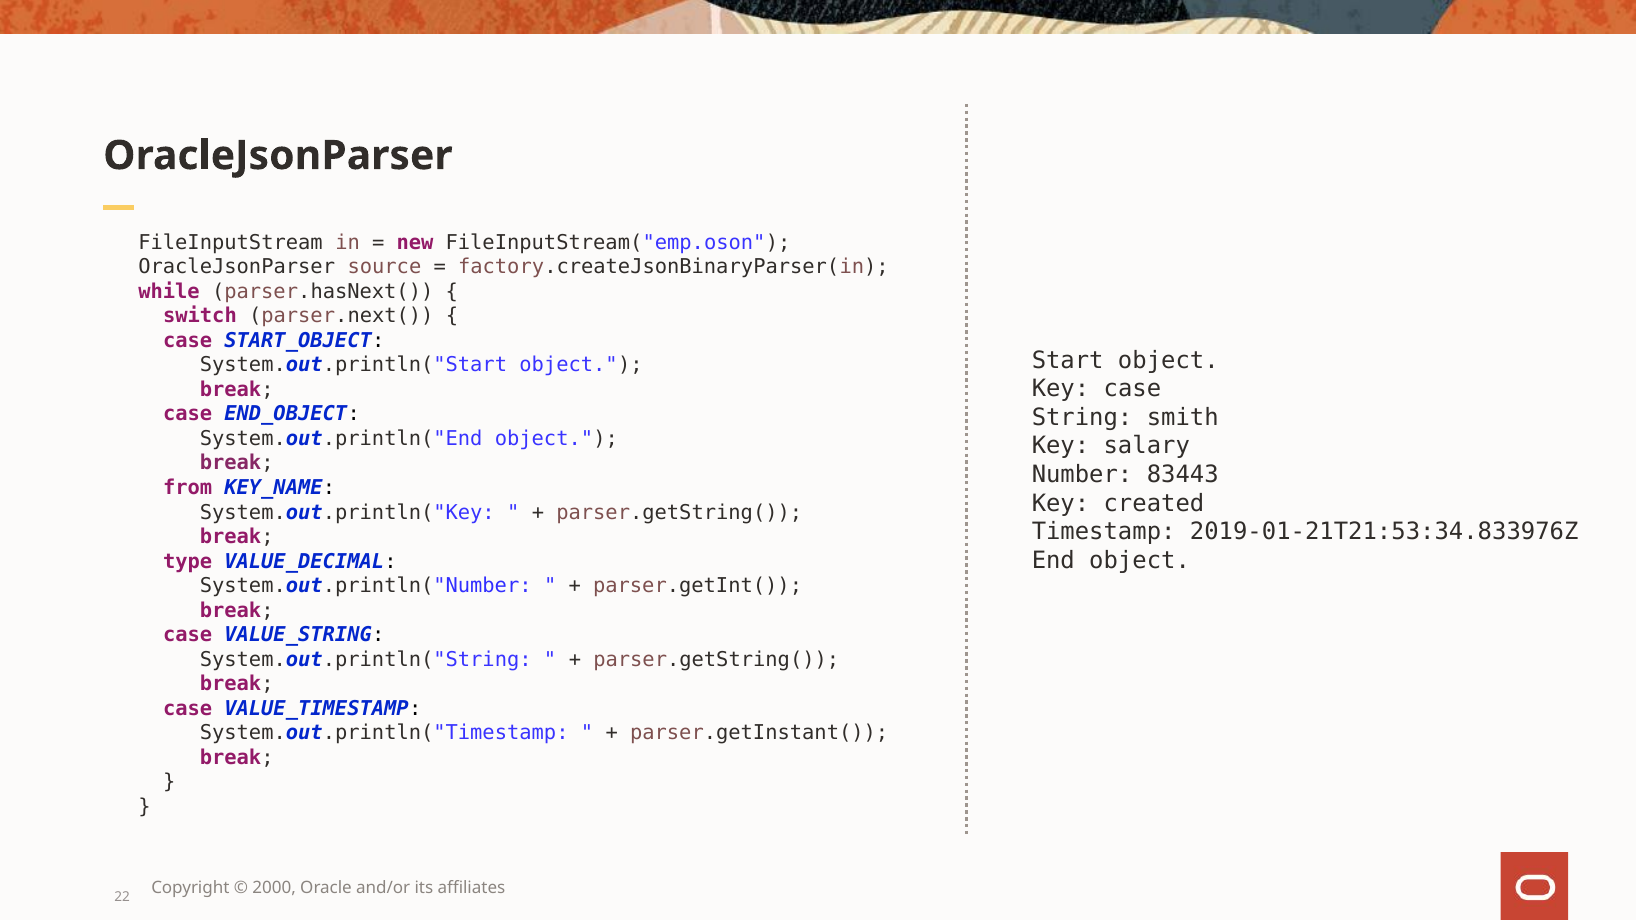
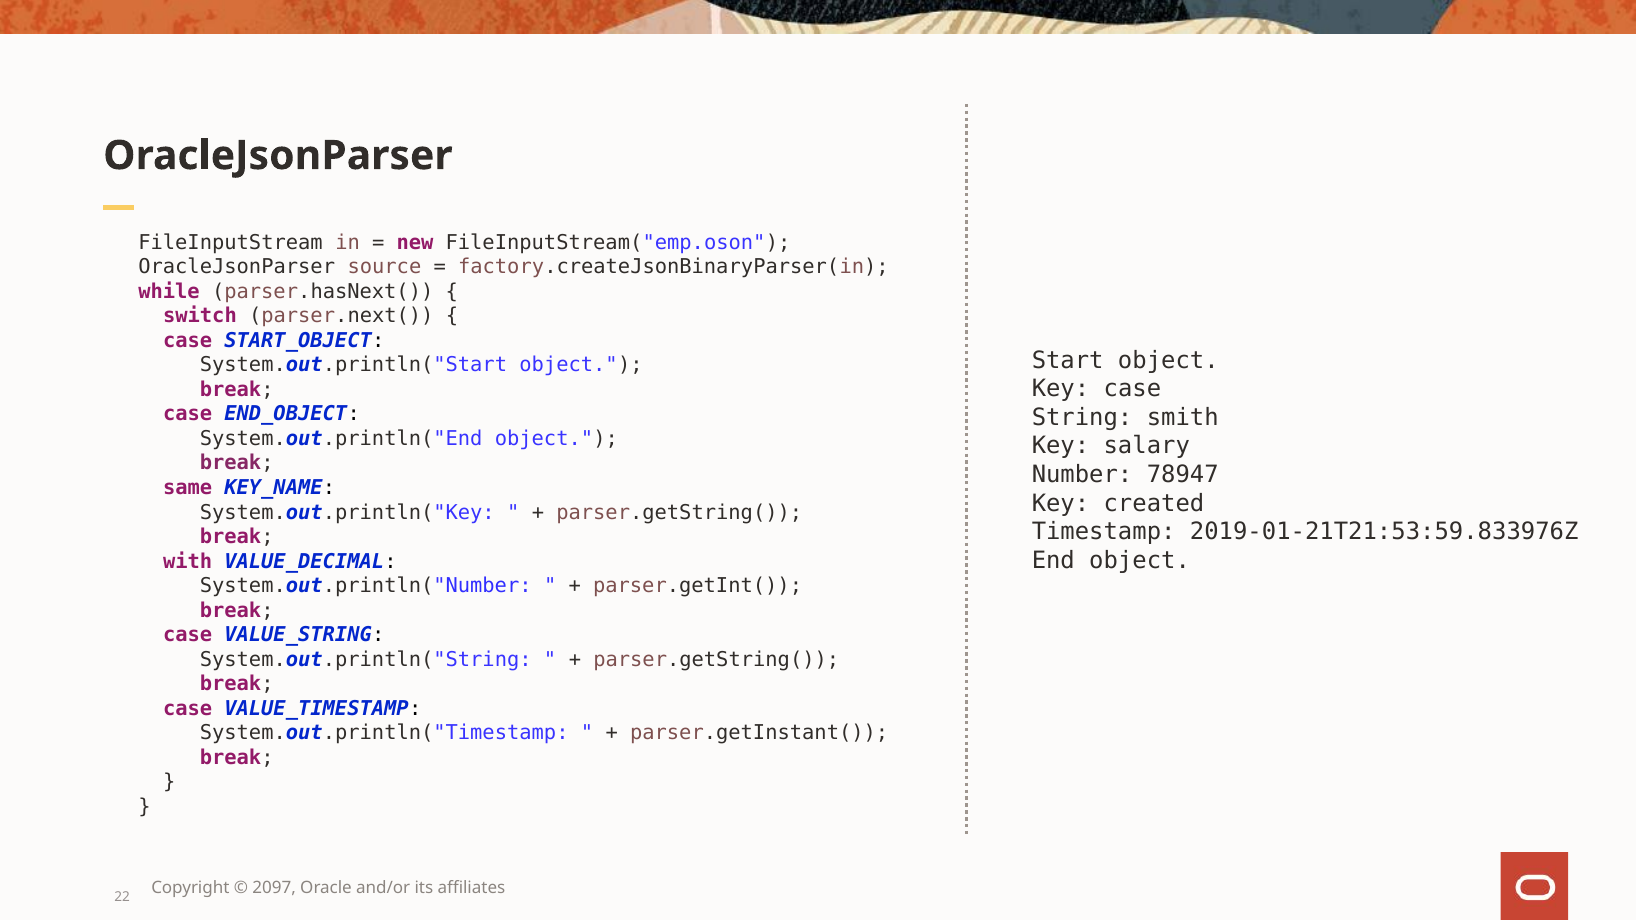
83443: 83443 -> 78947 (1183, 475)
from: from -> same (188, 488)
2019-01-21T21:53:34.833976Z: 2019-01-21T21:53:34.833976Z -> 2019-01-21T21:53:59.833976Z (1384, 532)
type: type -> with (188, 562)
2000: 2000 -> 2097 (274, 888)
